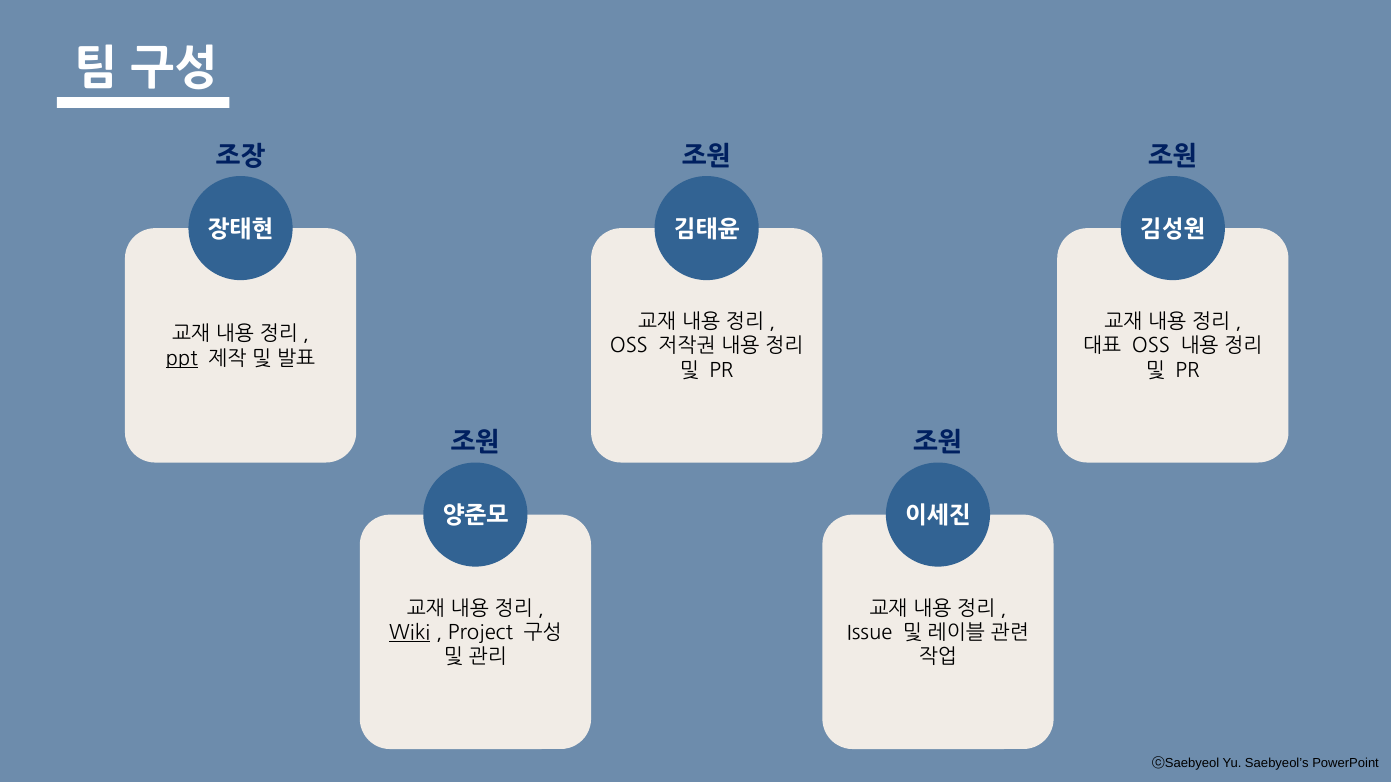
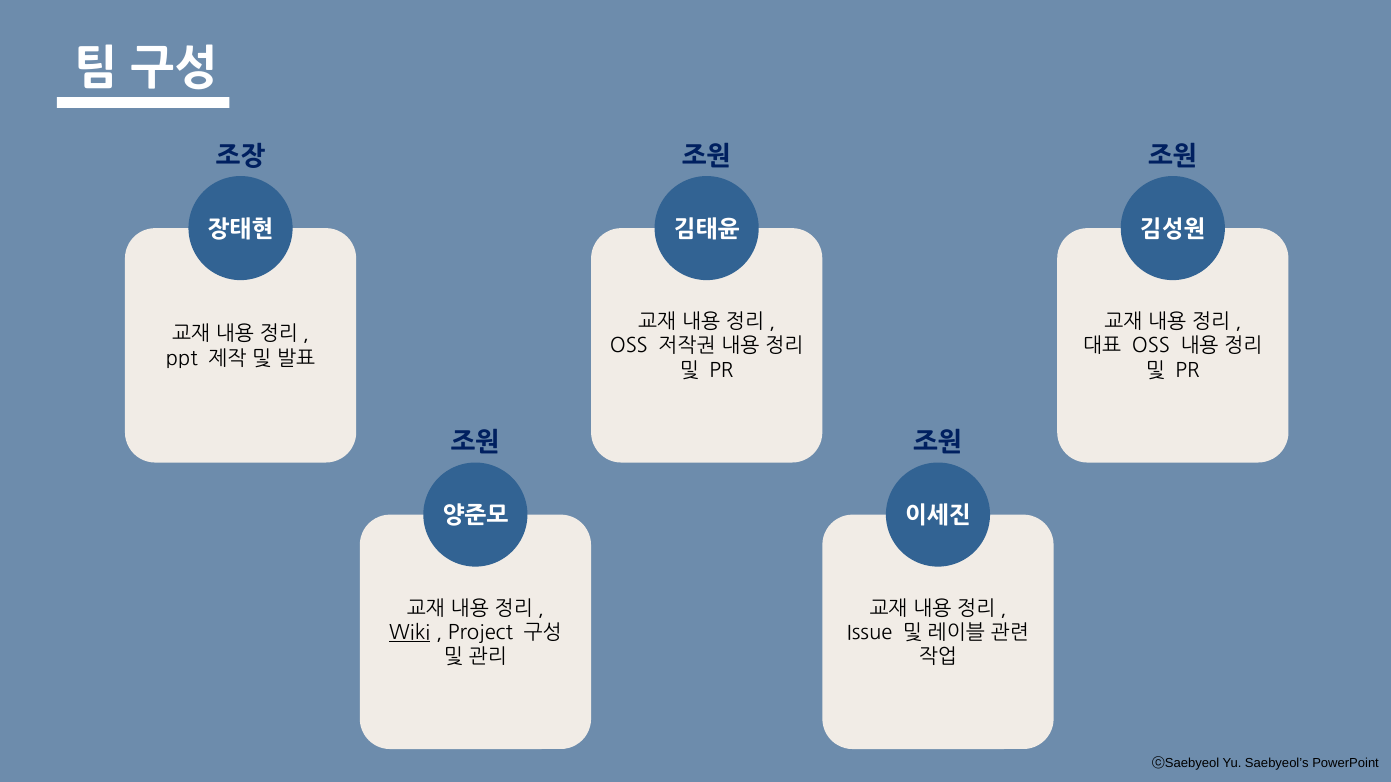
ppt underline: present -> none (182, 359)
